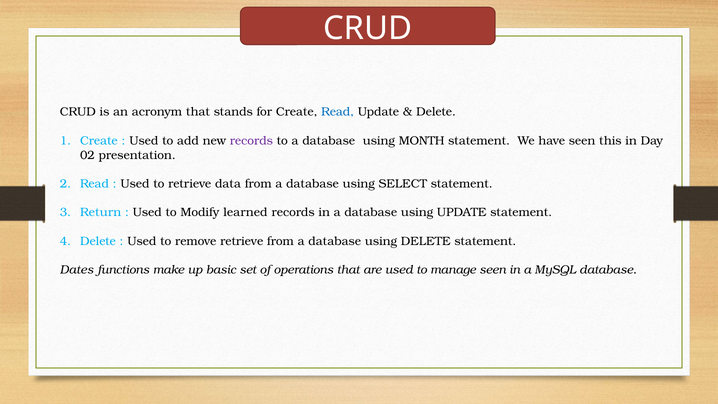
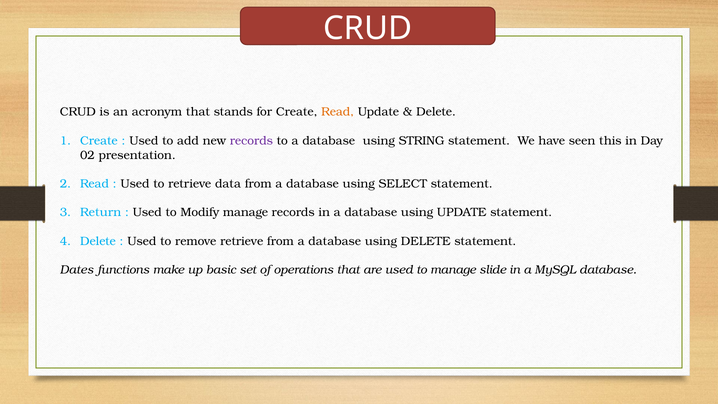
Read colour: blue -> orange (338, 112)
MONTH: MONTH -> STRING (422, 141)
Modify learned: learned -> manage (246, 212)
manage seen: seen -> slide (493, 270)
